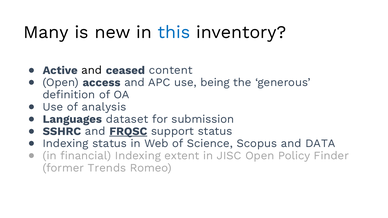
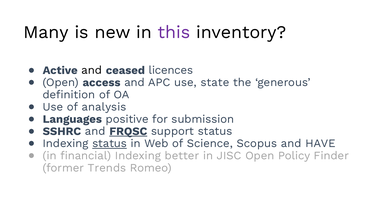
this colour: blue -> purple (174, 32)
content: content -> licences (171, 70)
being: being -> state (215, 83)
dataset: dataset -> positive (127, 119)
status underline: none -> present (110, 144)
DATA: DATA -> HAVE (320, 144)
extent: extent -> better (182, 156)
